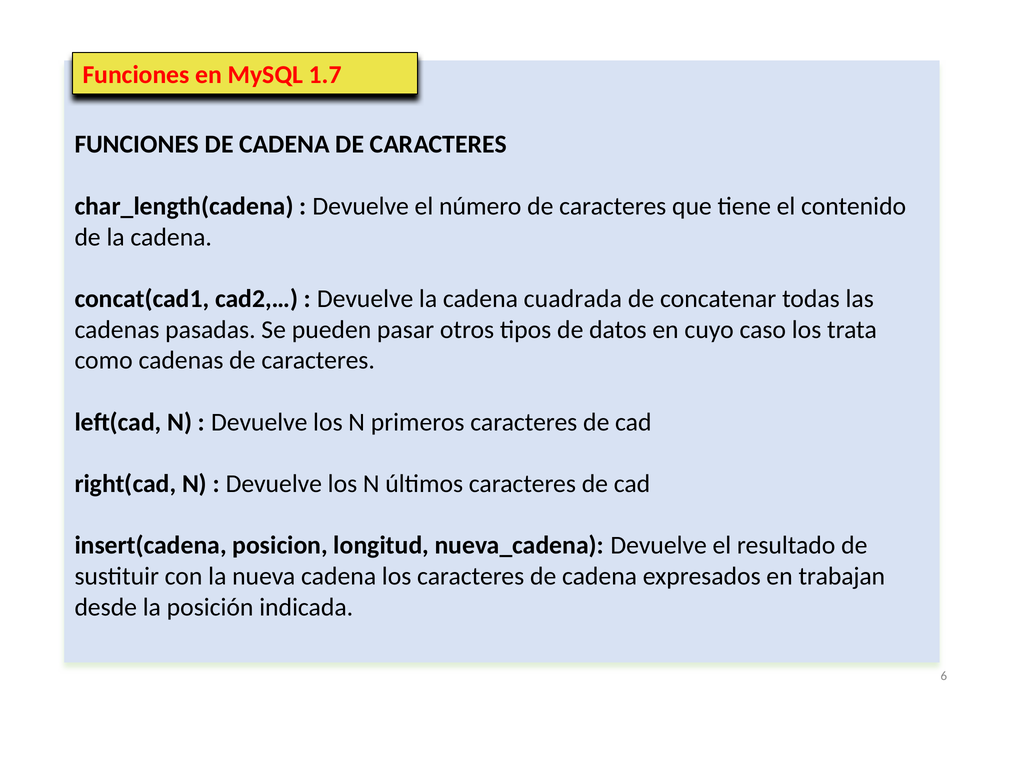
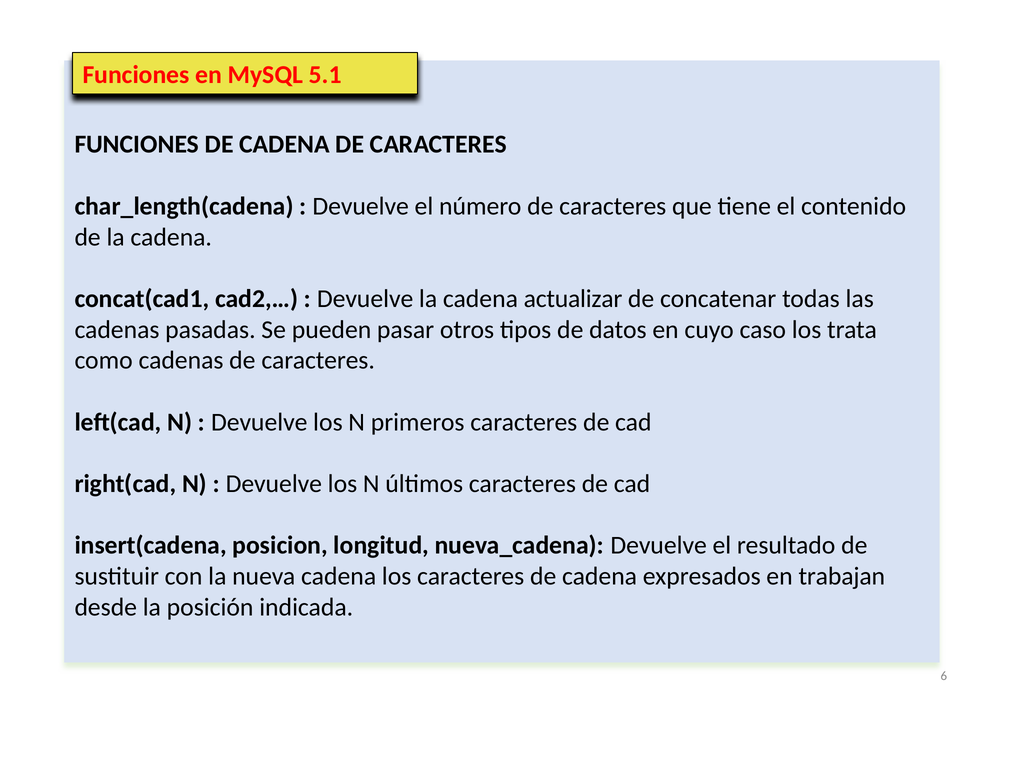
1.7: 1.7 -> 5.1 (325, 75)
cuadrada: cuadrada -> actualizar (573, 299)
